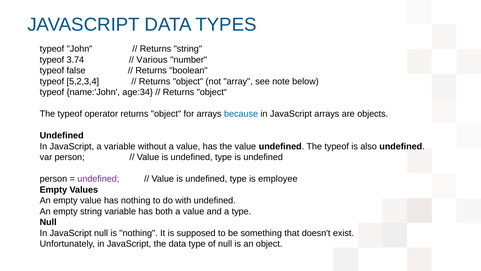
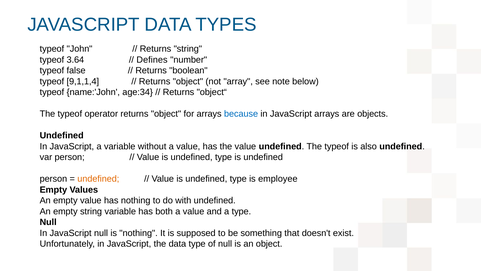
3.74: 3.74 -> 3.64 (75, 60)
Various: Various -> Defines (152, 60)
5,2,3,4: 5,2,3,4 -> 9,1,1,4 (83, 81)
undefined colour: purple -> orange (98, 179)
